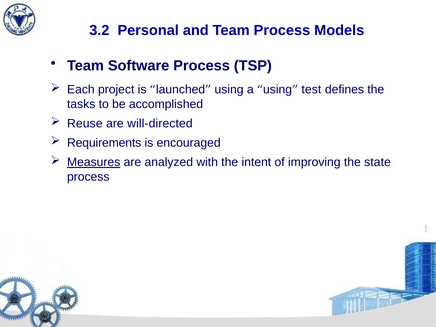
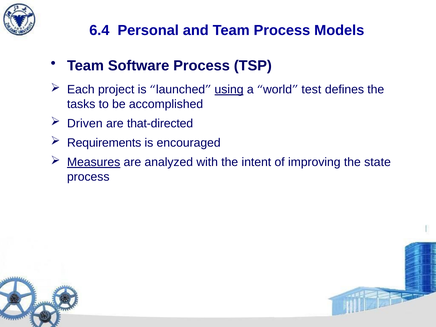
3.2: 3.2 -> 6.4 (99, 30)
using underline: none -> present (229, 90)
using: using -> world (278, 90)
Reuse: Reuse -> Driven (85, 124)
will-directed: will-directed -> that-directed (160, 124)
